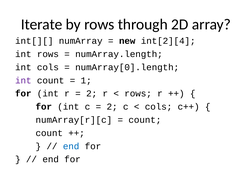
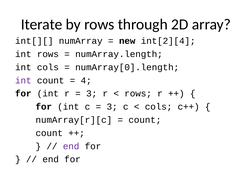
1: 1 -> 4 (86, 80)
2: 2 -> 3 (92, 94)
2: 2 -> 3 (112, 107)
end colour: blue -> purple (71, 146)
